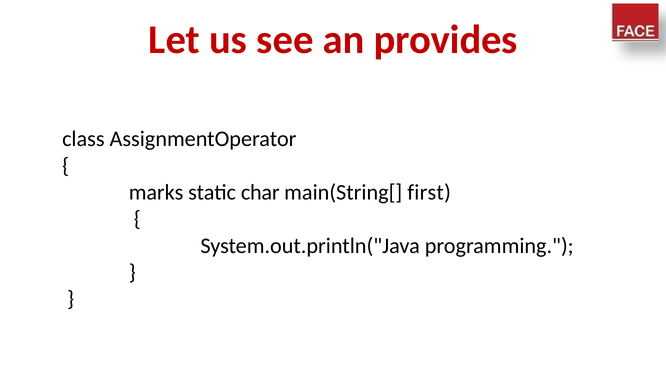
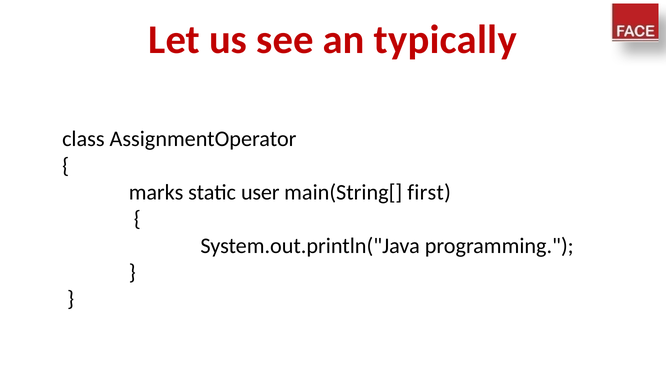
provides: provides -> typically (445, 40)
char: char -> user (260, 192)
